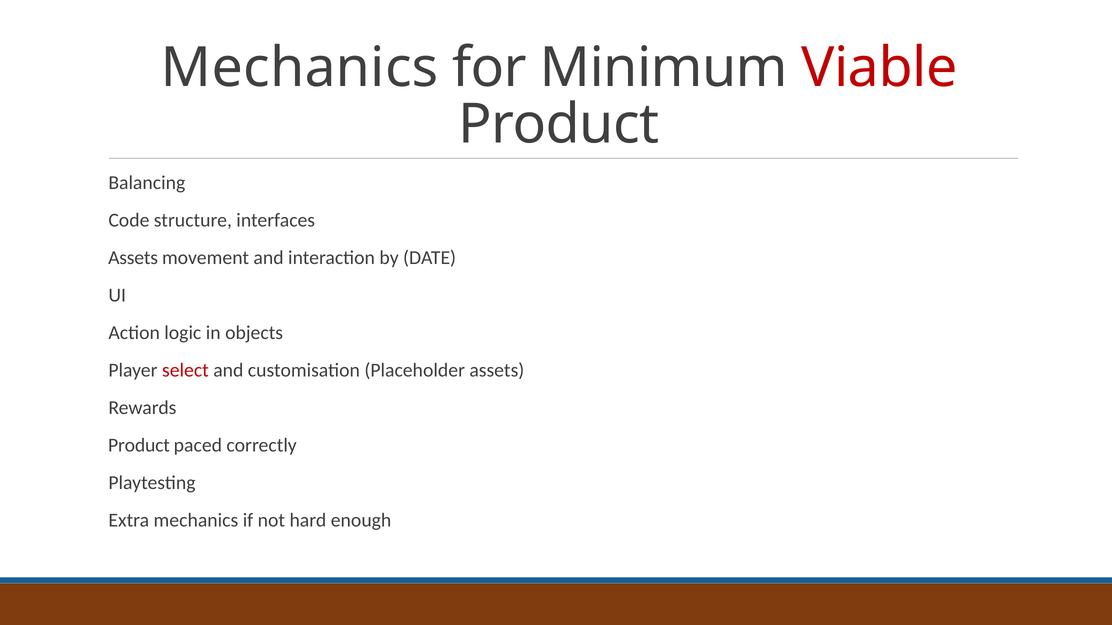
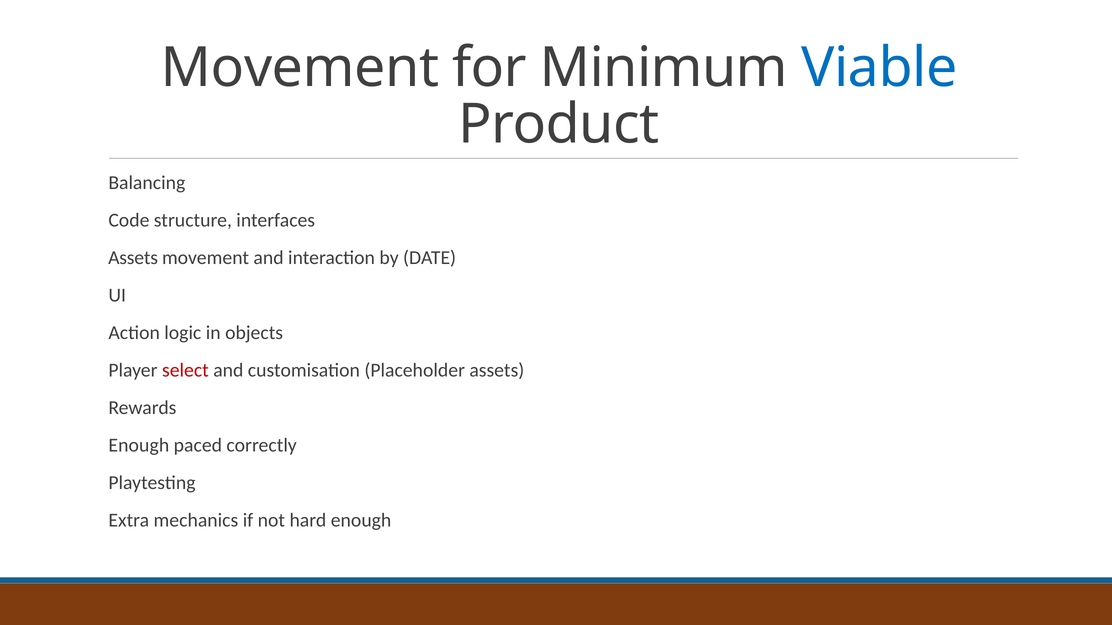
Mechanics: Mechanics -> Movement (300, 68)
Viable colour: red -> blue (879, 68)
Product: Product -> Enough (139, 445)
